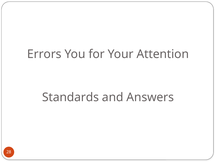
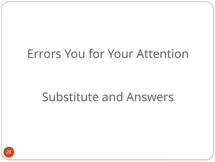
Standards: Standards -> Substitute (71, 97)
